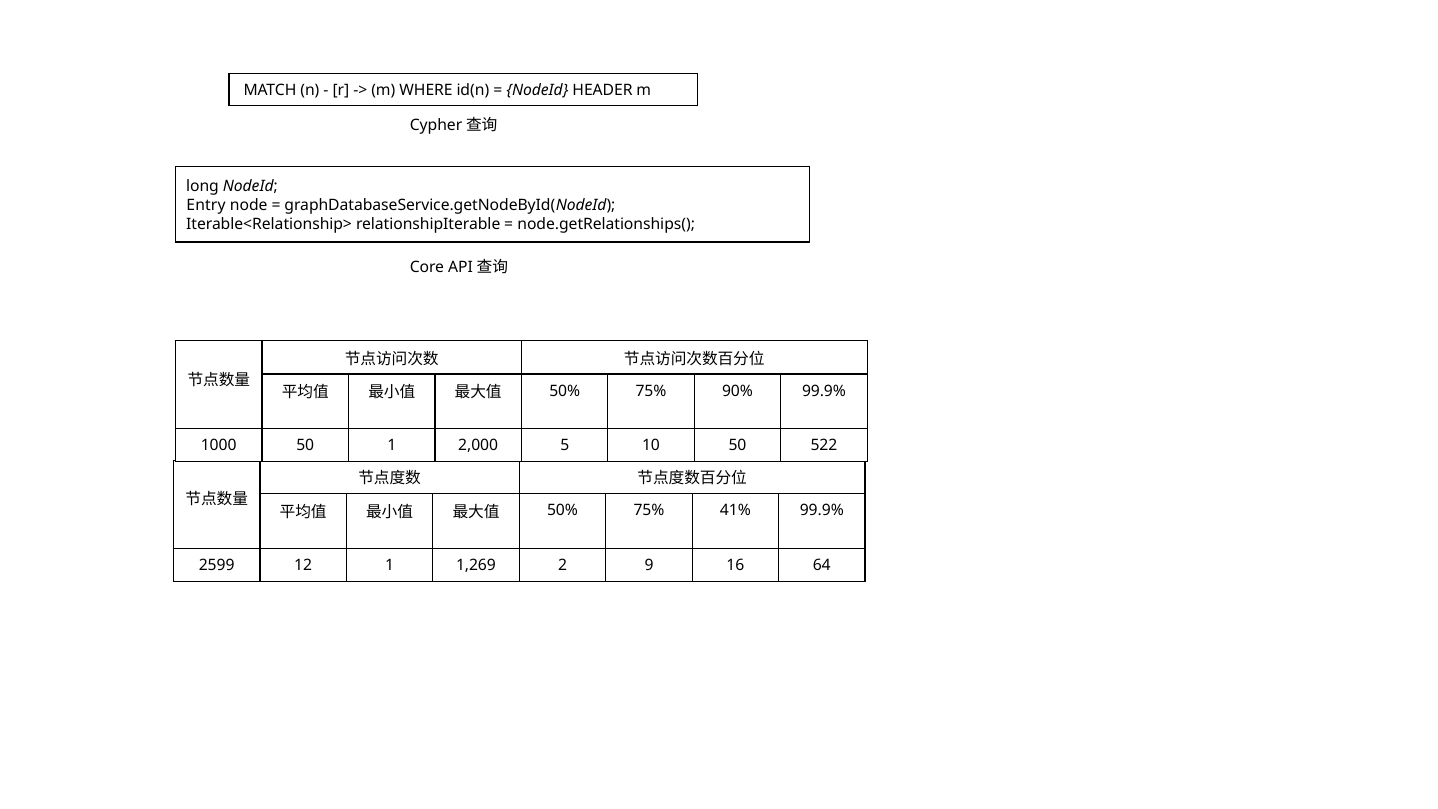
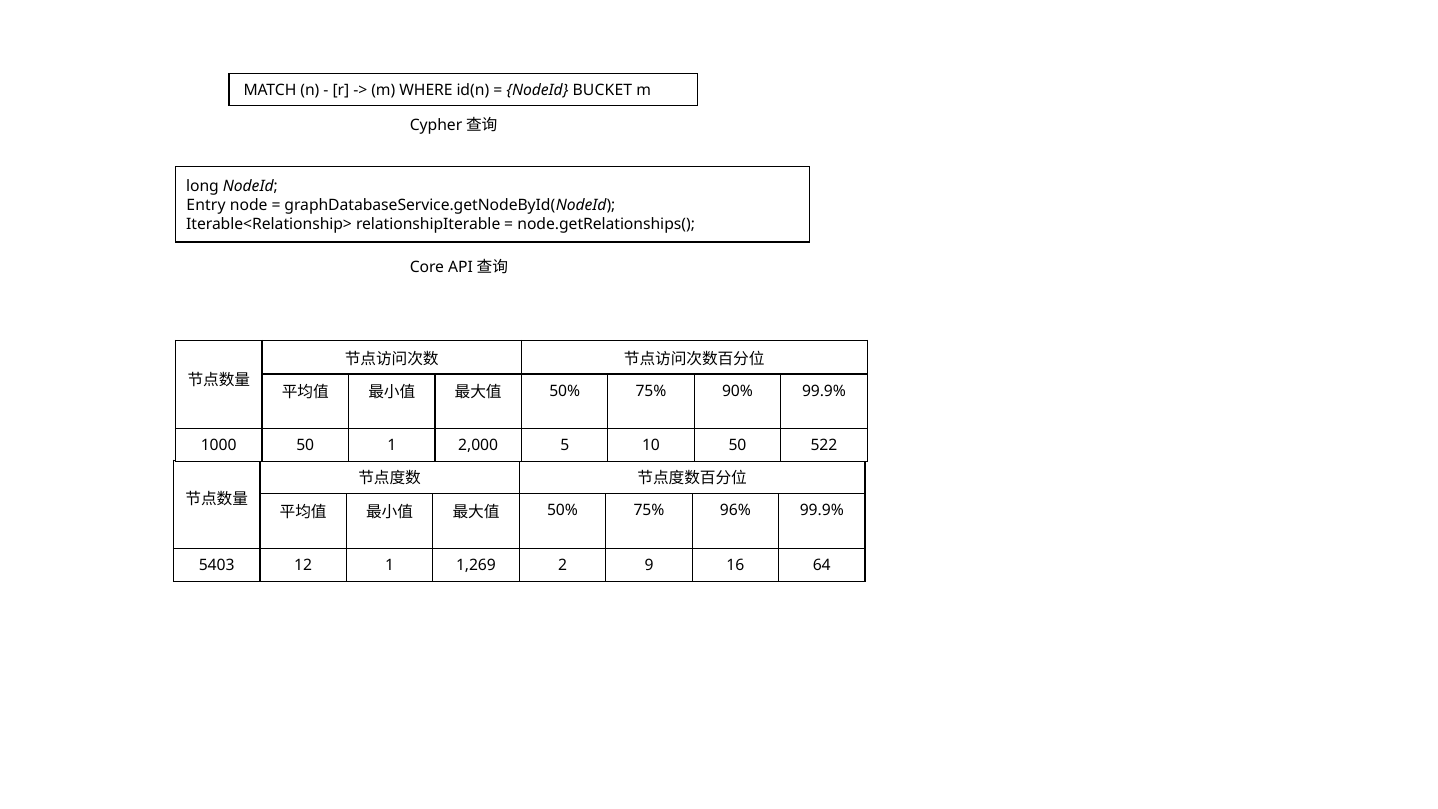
HEADER: HEADER -> BUCKET (602, 91)
41%: 41% -> 96% (735, 511)
2599: 2599 -> 5403 (217, 565)
